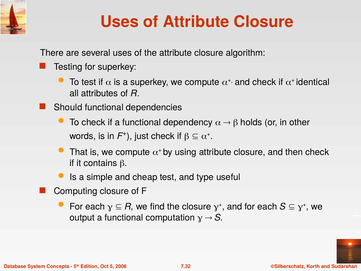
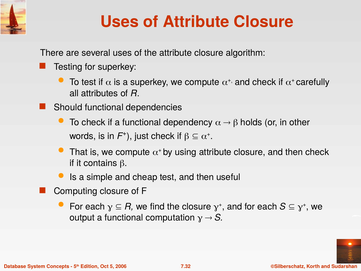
identical: identical -> carefully (313, 82)
test and type: type -> then (205, 177)
